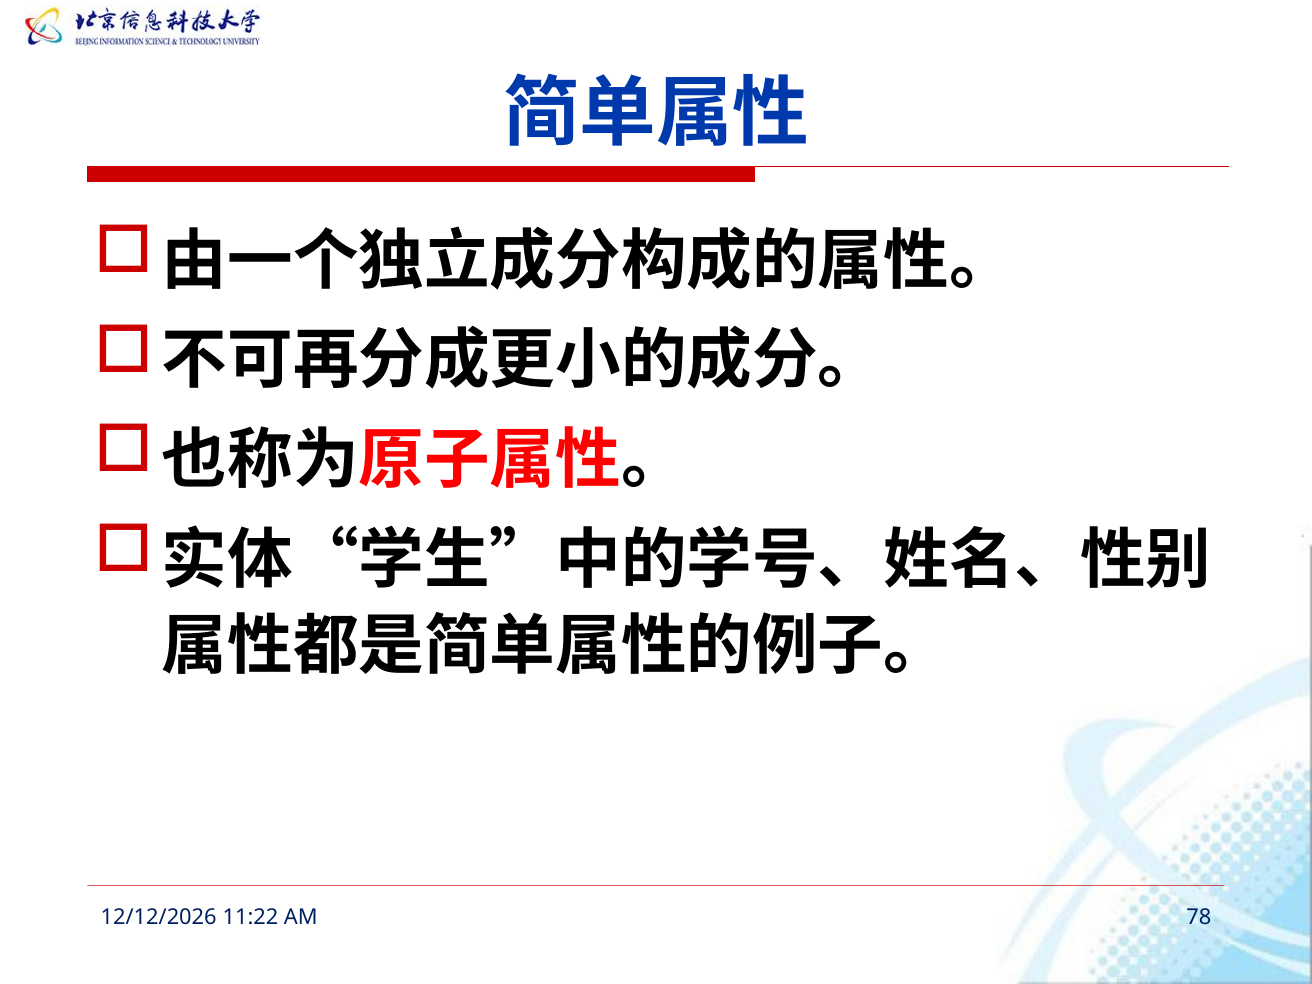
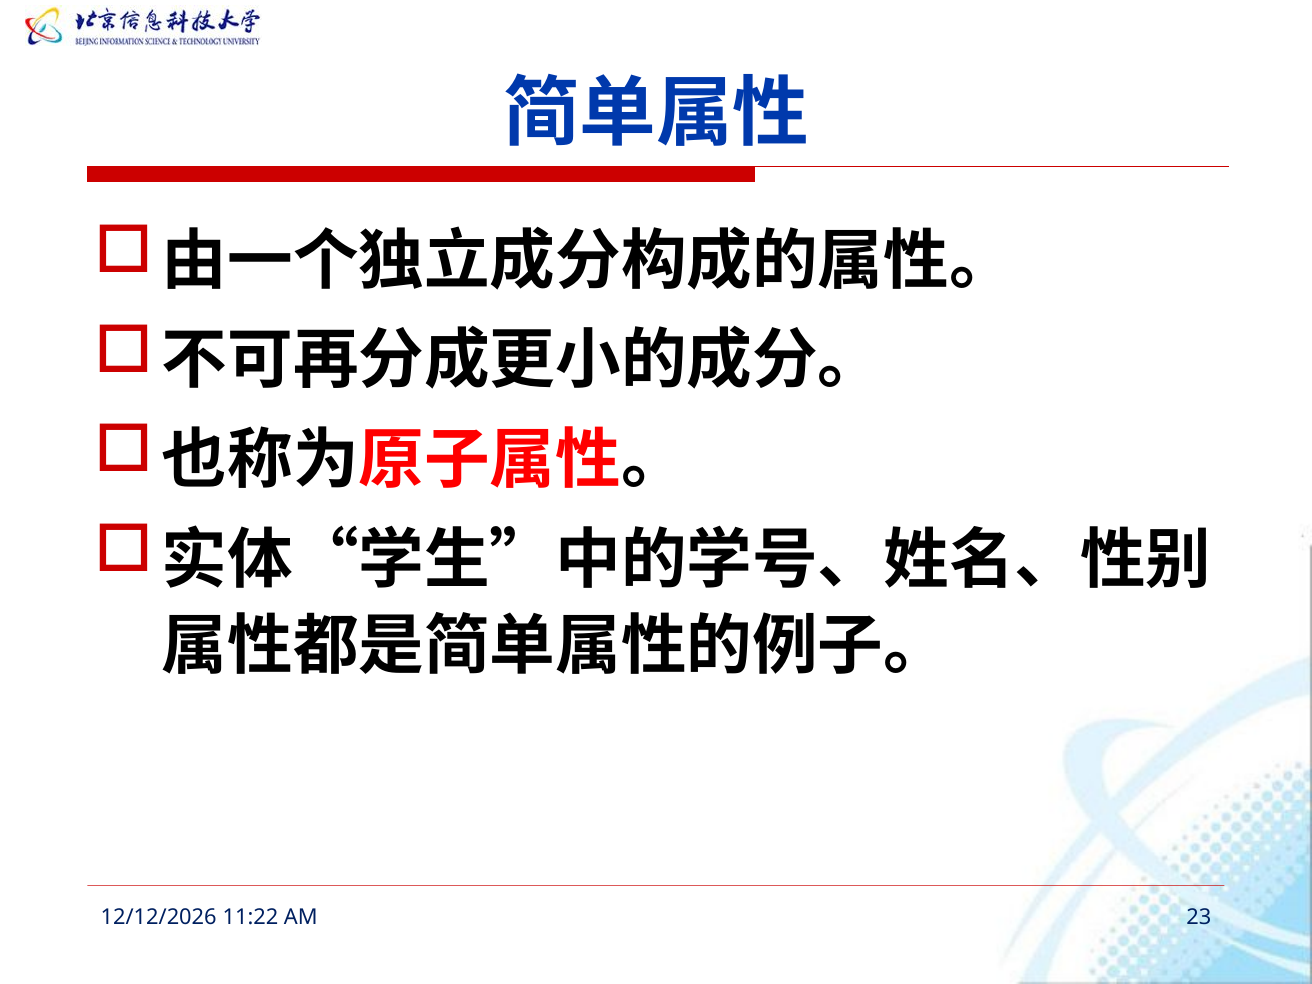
78: 78 -> 23 (1199, 917)
